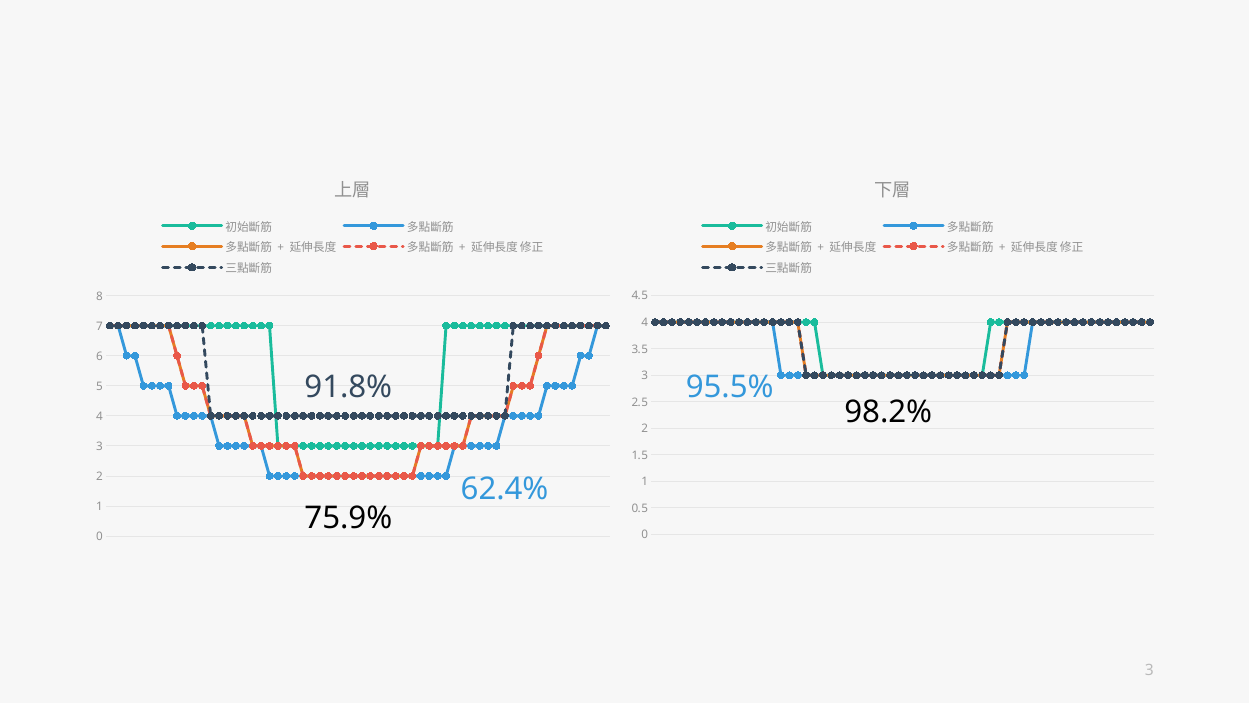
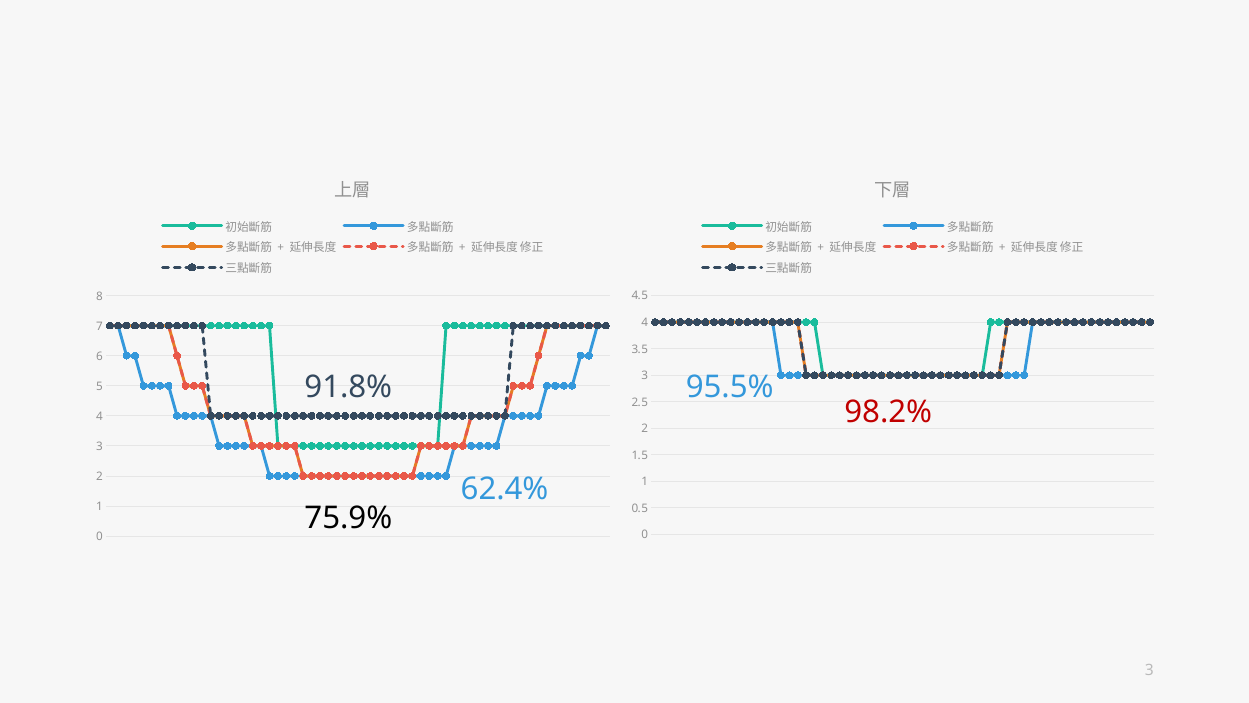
98.2% colour: black -> red (888, 412)
